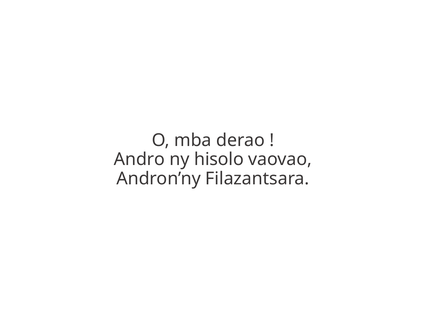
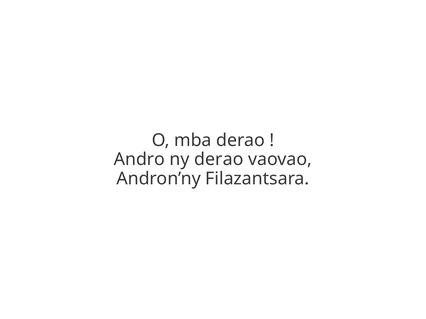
ny hisolo: hisolo -> derao (219, 160)
